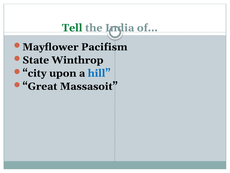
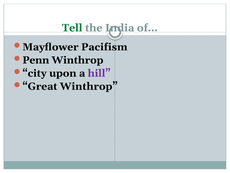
State: State -> Penn (36, 60)
hill colour: blue -> purple (99, 73)
Great Massasoit: Massasoit -> Winthrop (89, 86)
